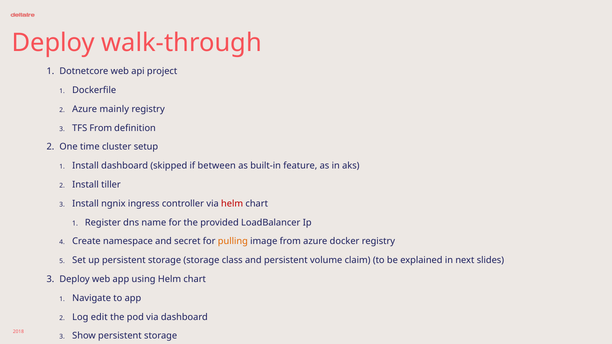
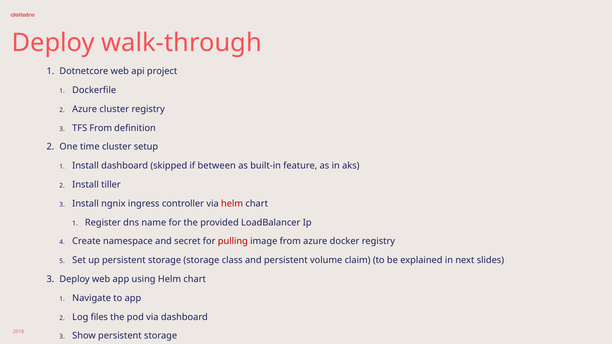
Azure mainly: mainly -> cluster (114, 109)
pulling colour: orange -> red (233, 242)
edit: edit -> files (99, 317)
